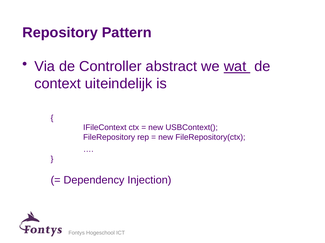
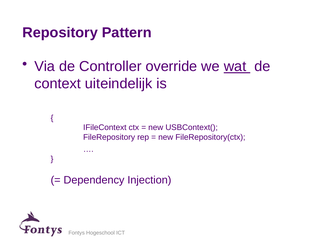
abstract: abstract -> override (171, 67)
